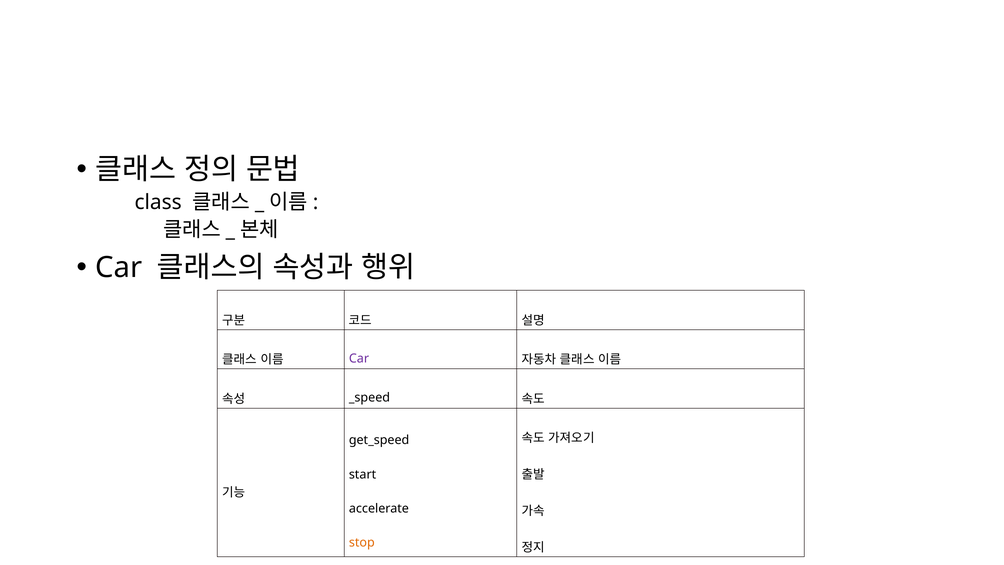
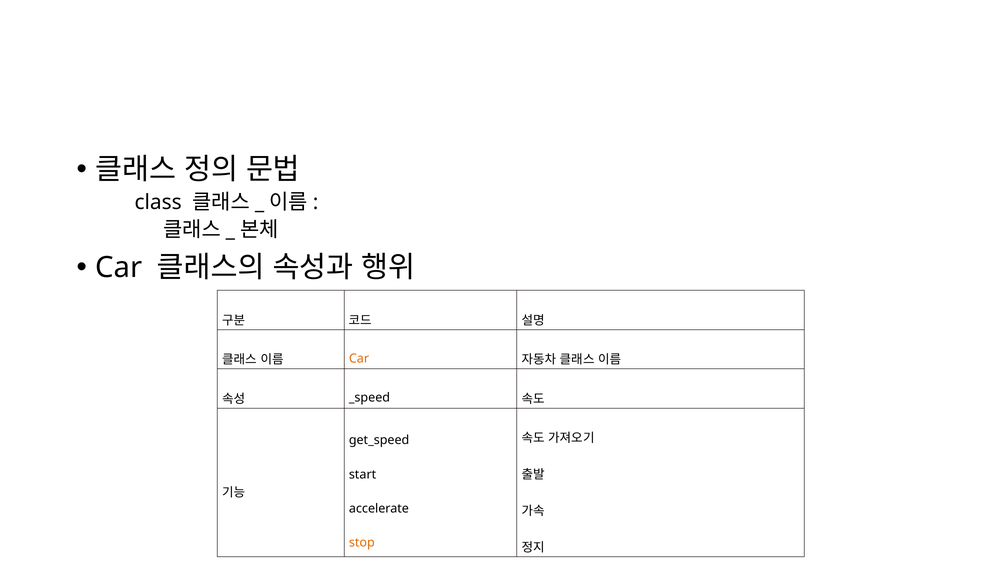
Car colour: purple -> orange (359, 358)
